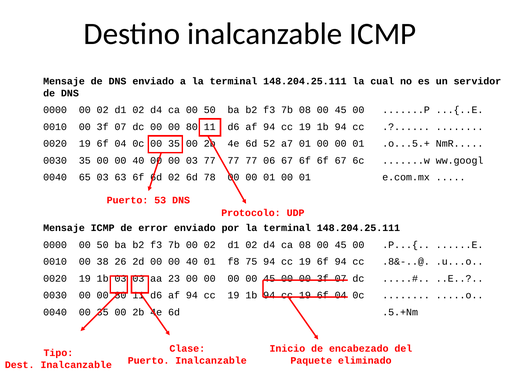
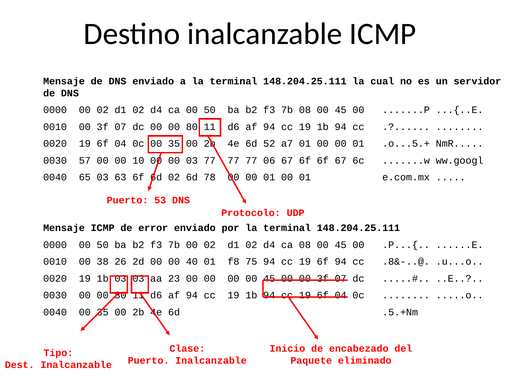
0030 35: 35 -> 57 (85, 160)
40: 40 -> 10 (138, 160)
